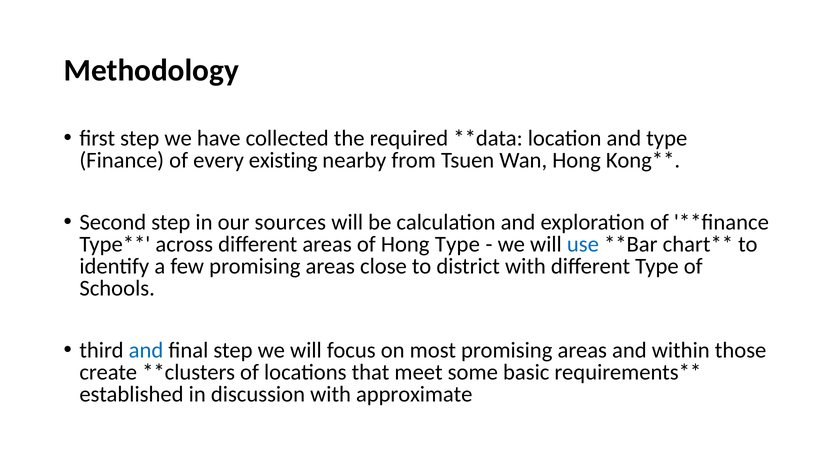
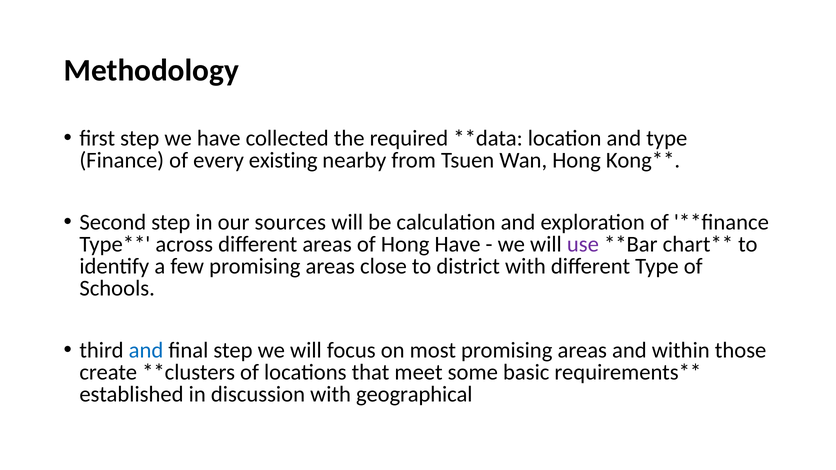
Hong Type: Type -> Have (458, 245)
use colour: blue -> purple (583, 245)
approximate: approximate -> geographical (414, 395)
